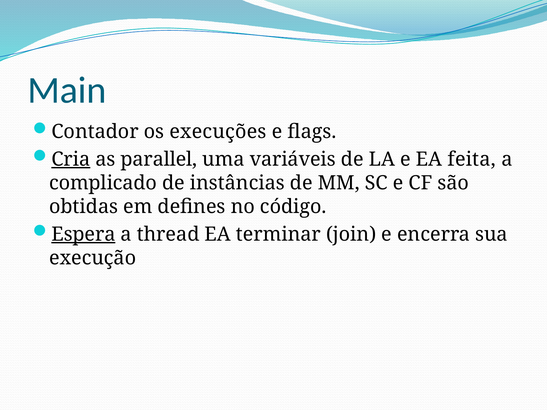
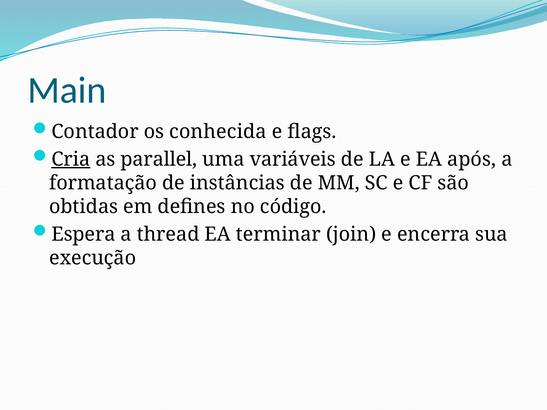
execuções: execuções -> conhecida (218, 132)
feita: feita -> após (472, 159)
complicado: complicado -> formatação (103, 183)
Espera underline: present -> none (83, 234)
